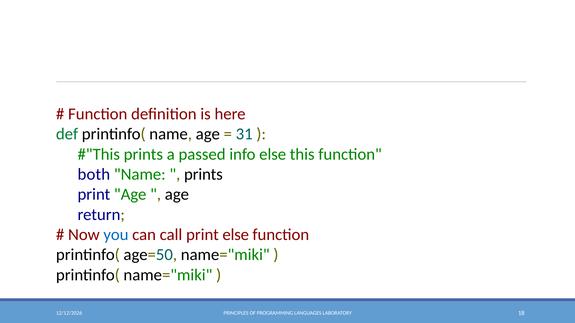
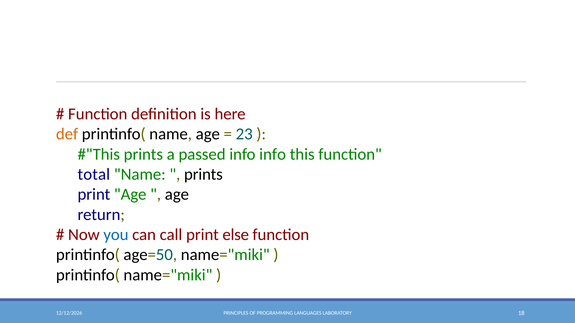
def colour: green -> orange (67, 134)
31: 31 -> 23 (244, 134)
info else: else -> info (273, 154)
both: both -> total (94, 175)
